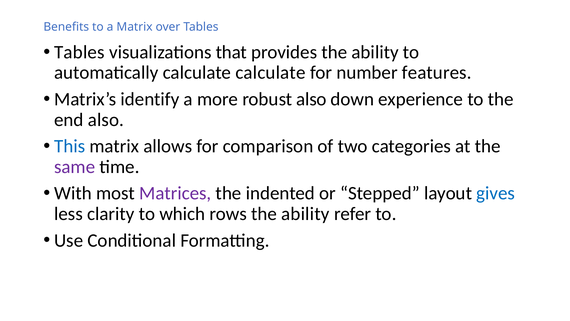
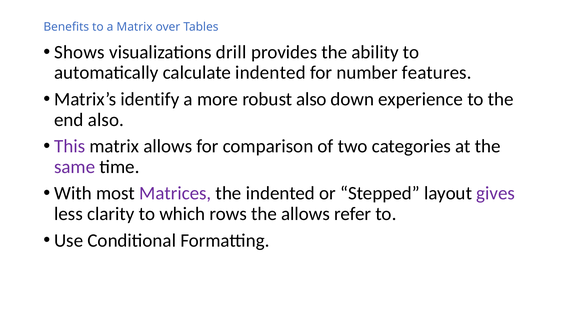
Tables: Tables -> Shows (79, 52)
that: that -> drill (231, 52)
calculate calculate: calculate -> indented (270, 73)
This colour: blue -> purple (70, 146)
gives colour: blue -> purple (496, 193)
rows the ability: ability -> allows (306, 214)
